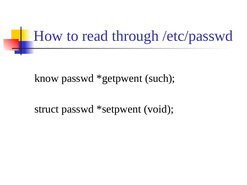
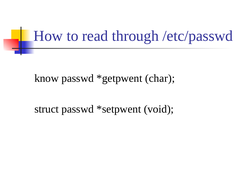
such: such -> char (160, 78)
